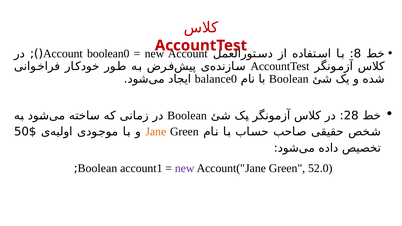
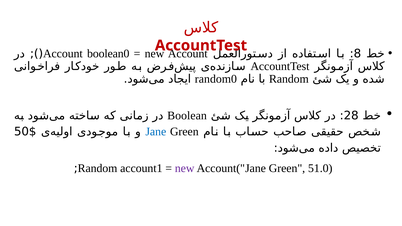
balance0: balance0 -> random0 (216, 79)
Boolean: Boolean -> Random (289, 79)
Jane colour: orange -> blue (156, 132)
Boolean: Boolean -> Random (98, 168)
52.0: 52.0 -> 51.0 (320, 168)
